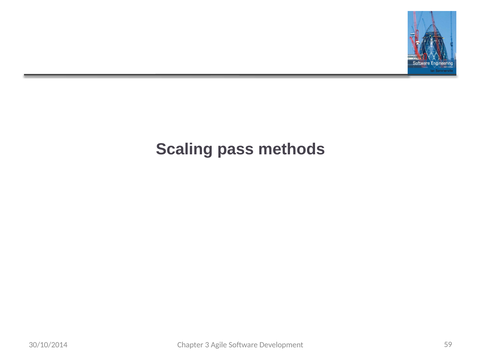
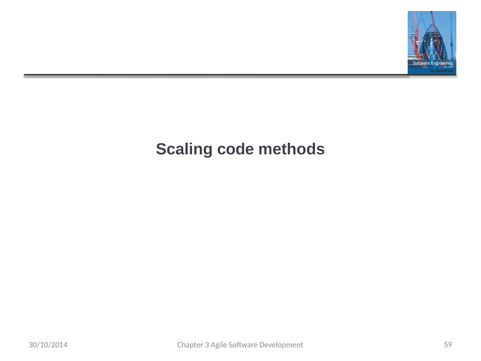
pass: pass -> code (236, 149)
